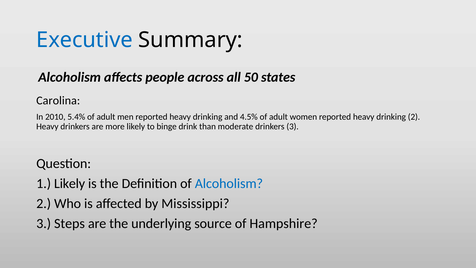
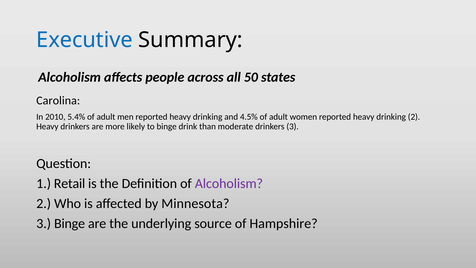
1 Likely: Likely -> Retail (70, 184)
Alcoholism colour: blue -> purple (229, 184)
Mississippi: Mississippi -> Minnesota (195, 203)
3 Steps: Steps -> Binge (70, 223)
